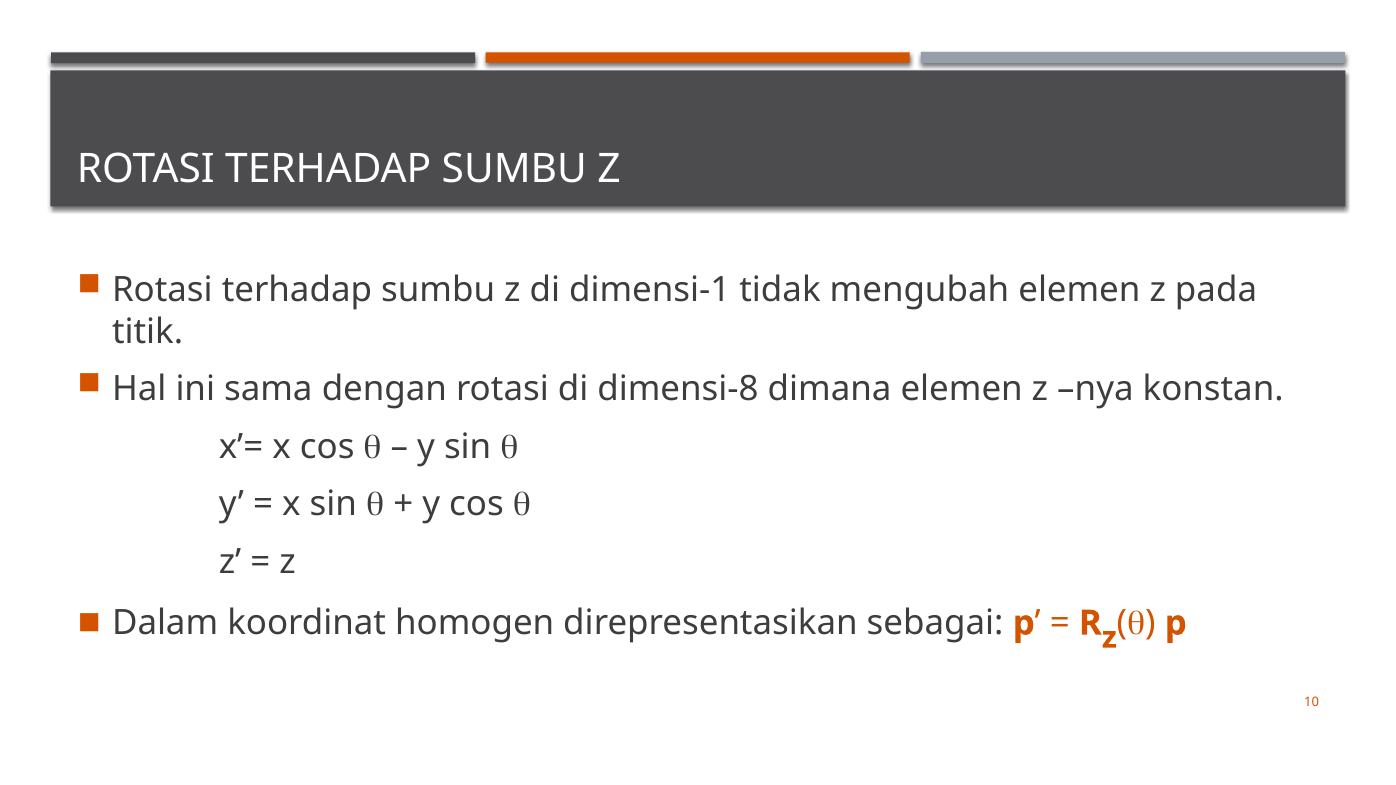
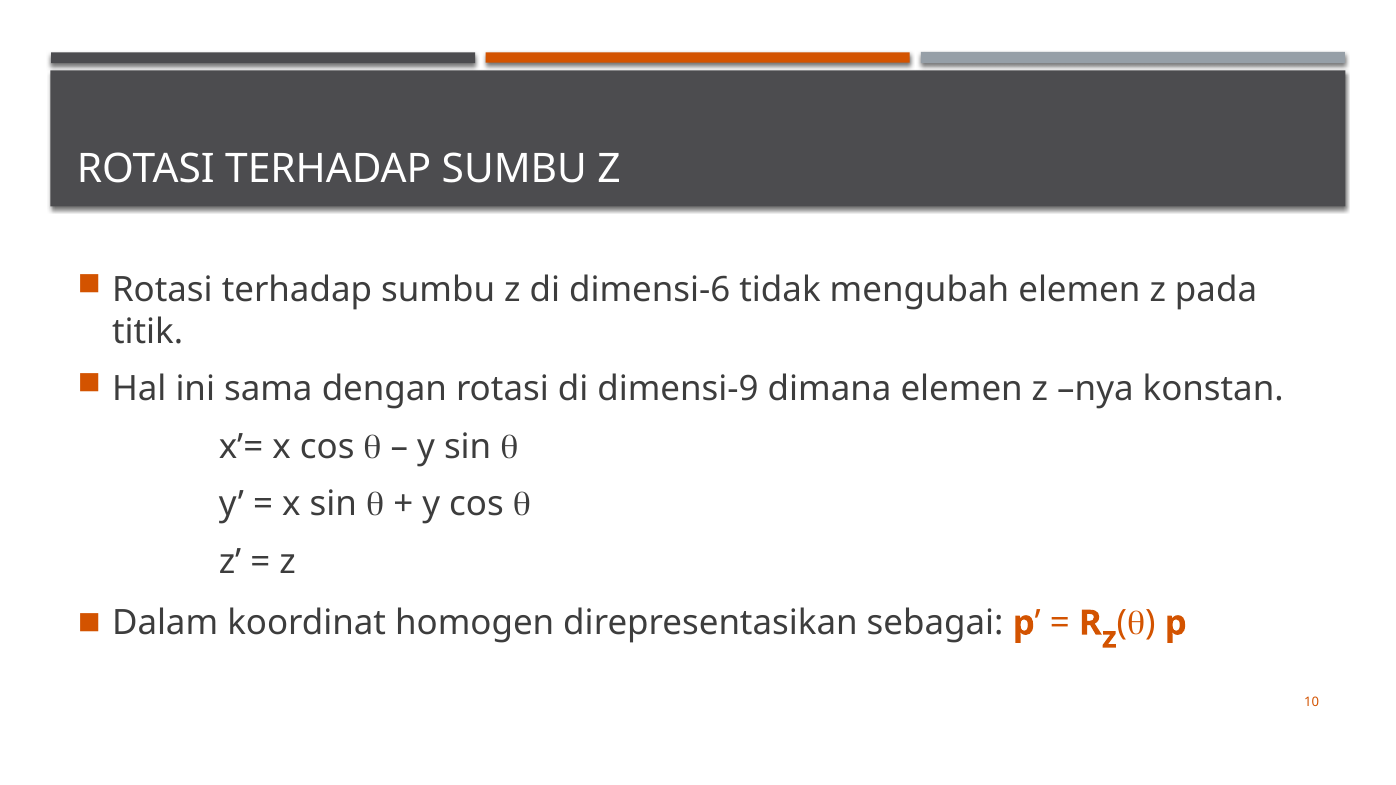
dimensi-1: dimensi-1 -> dimensi-6 (650, 290)
dimensi-8: dimensi-8 -> dimensi-9 (678, 389)
